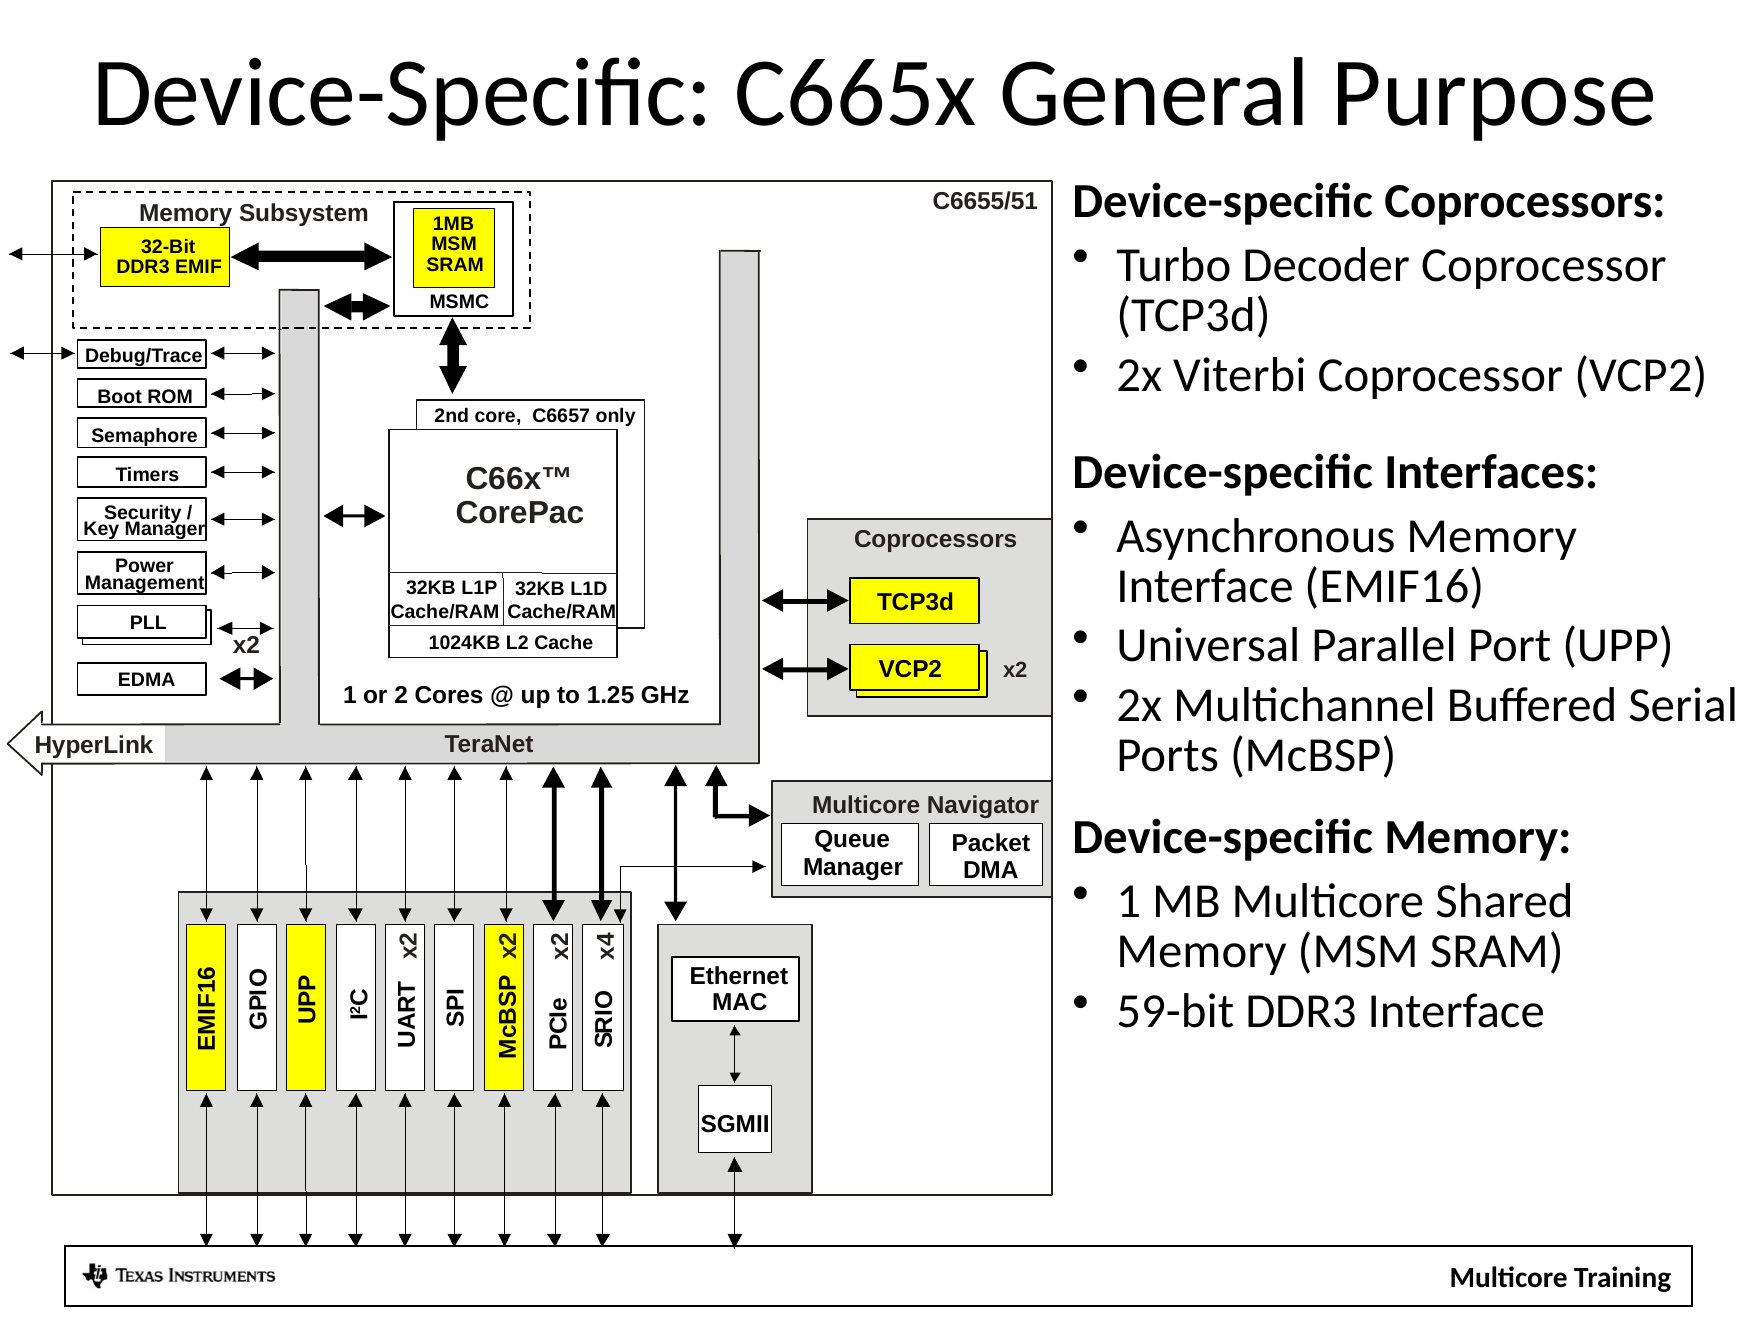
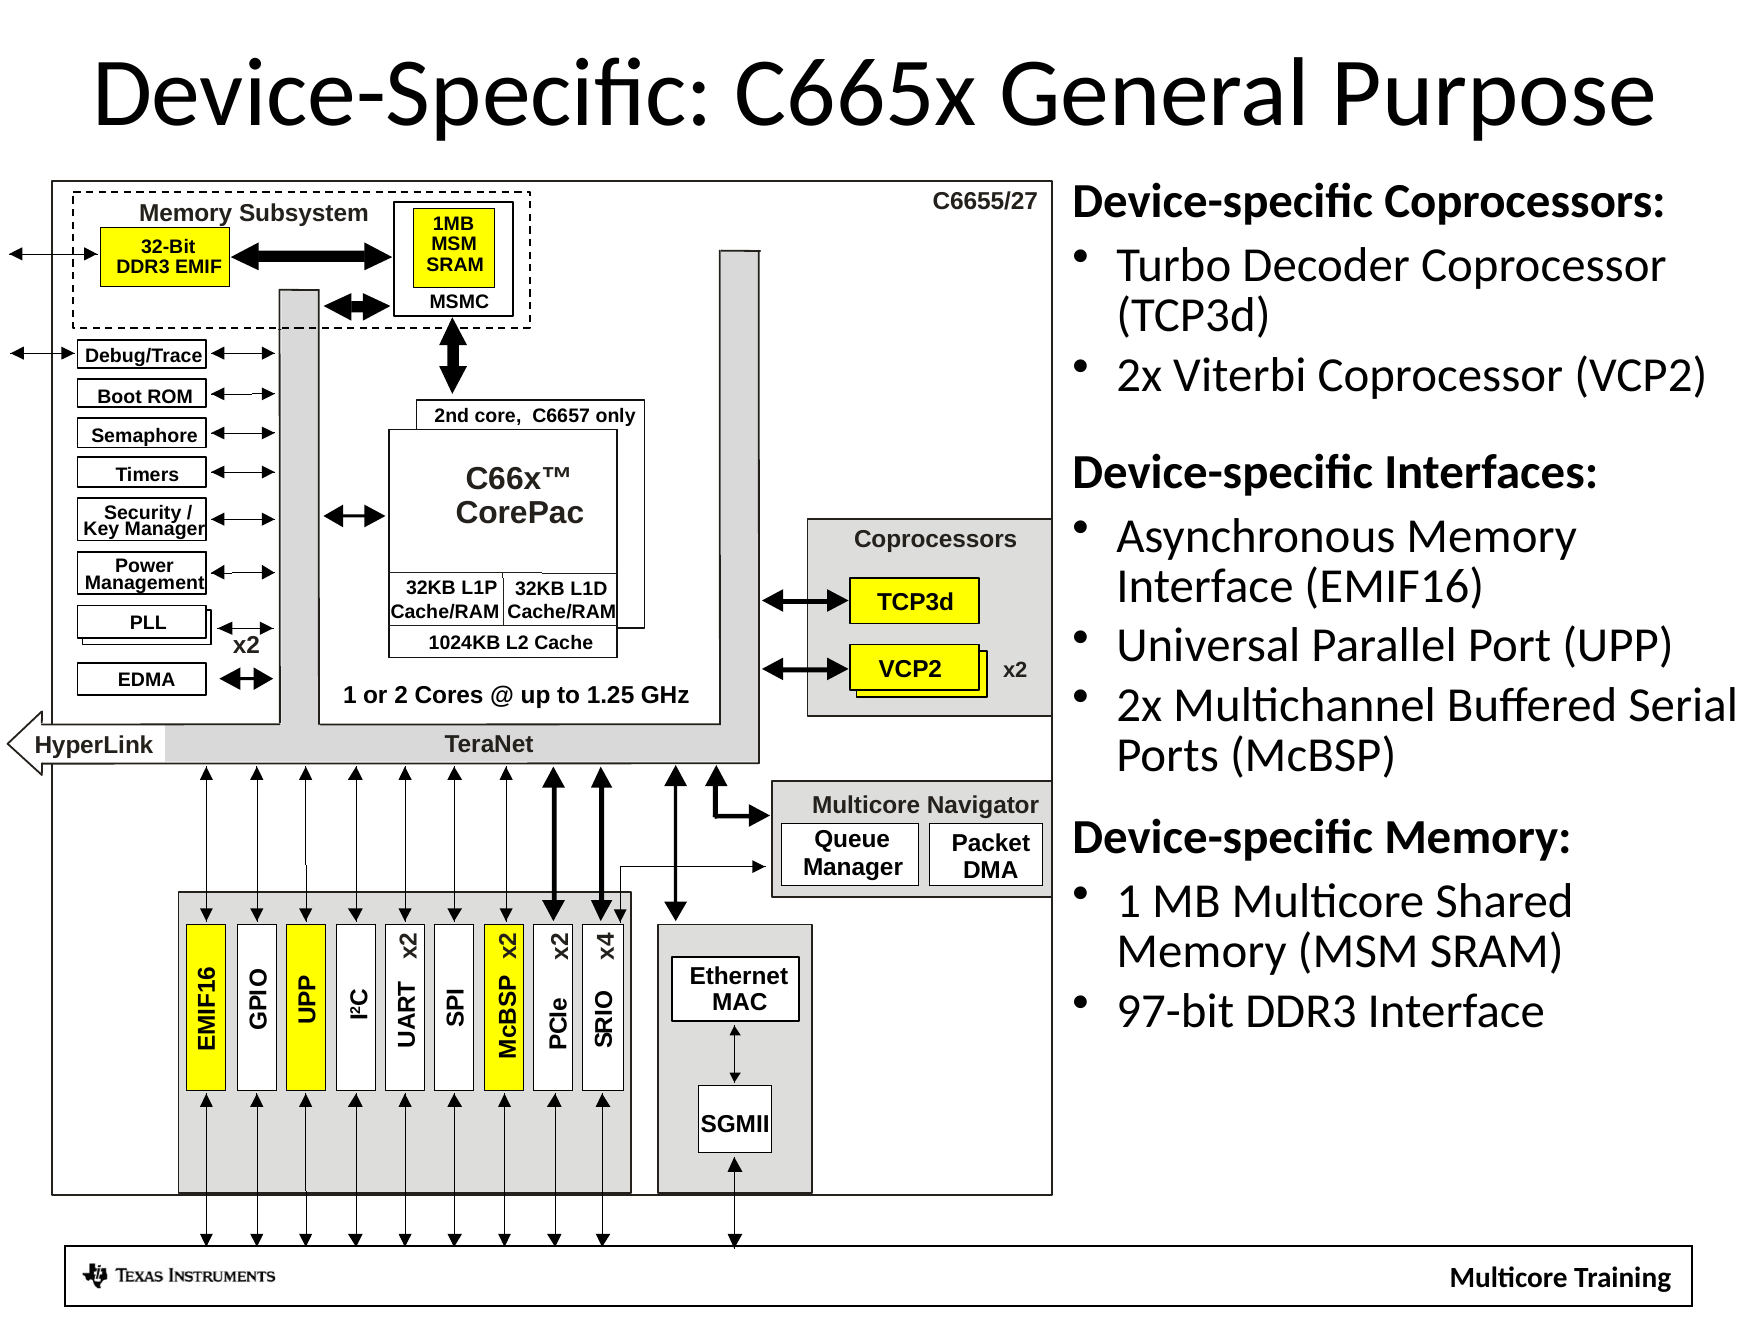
C6655/51: C6655/51 -> C6655/27 (985, 202)
59-bit: 59-bit -> 97-bit (1175, 1011)
